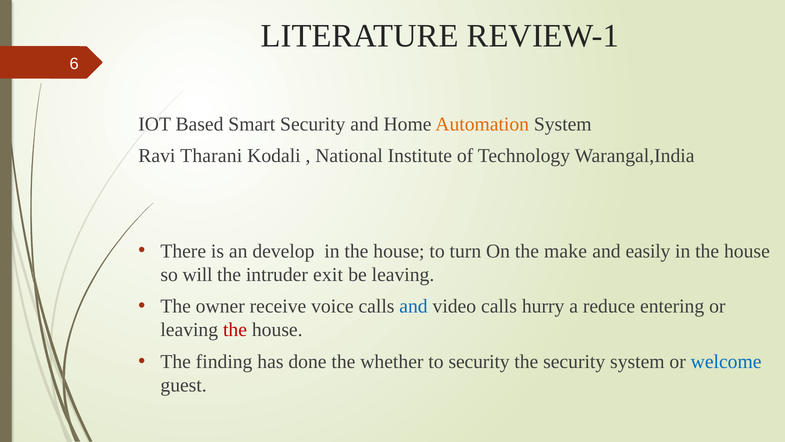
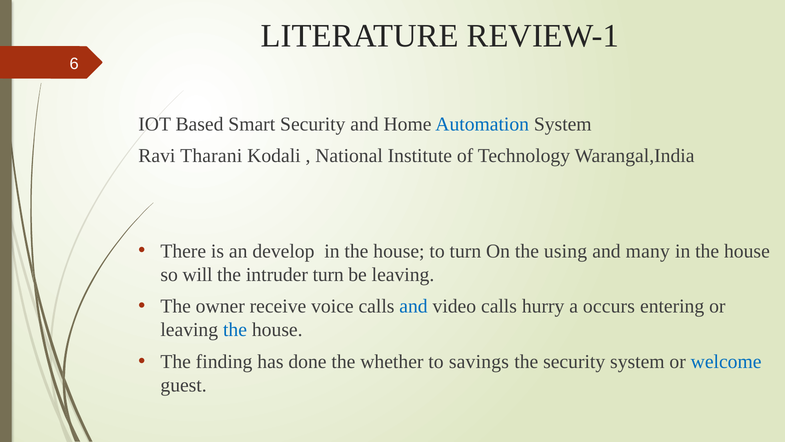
Automation colour: orange -> blue (482, 124)
make: make -> using (566, 251)
easily: easily -> many (648, 251)
intruder exit: exit -> turn (328, 274)
reduce: reduce -> occurs (609, 306)
the colour: red -> blue (235, 330)
to security: security -> savings (479, 361)
